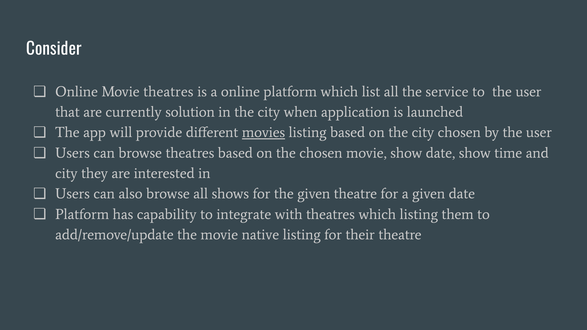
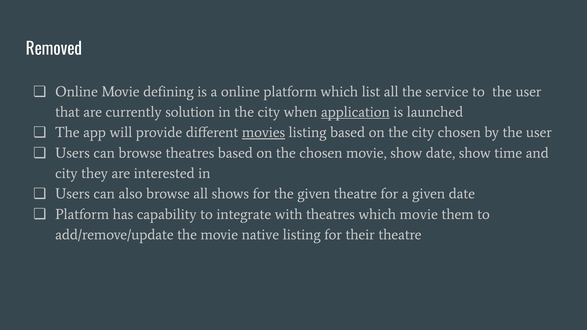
Consider: Consider -> Removed (54, 49)
Movie theatres: theatres -> defining (168, 92)
application underline: none -> present (355, 112)
which listing: listing -> movie (419, 214)
